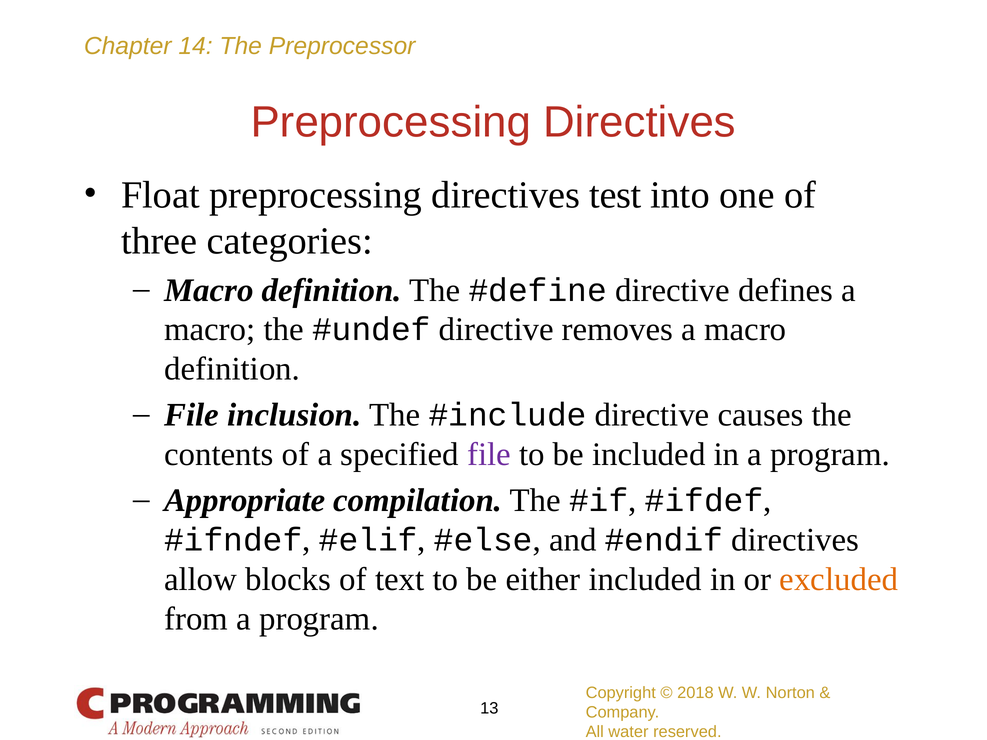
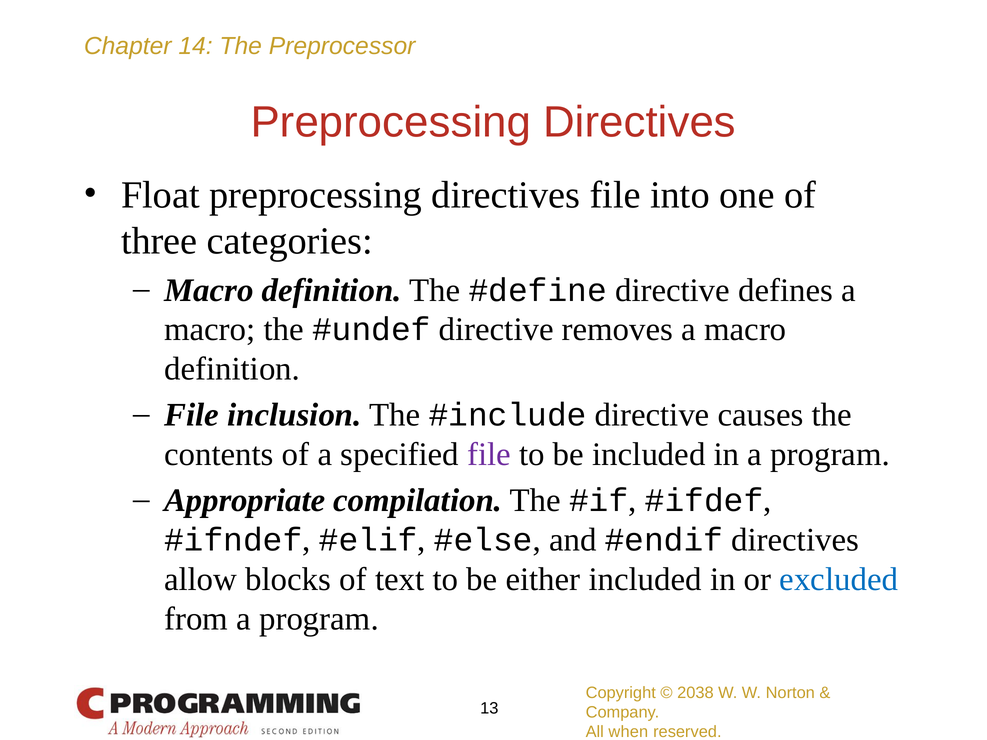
directives test: test -> file (615, 195)
excluded colour: orange -> blue (839, 580)
2018: 2018 -> 2038 (695, 693)
water: water -> when (628, 732)
